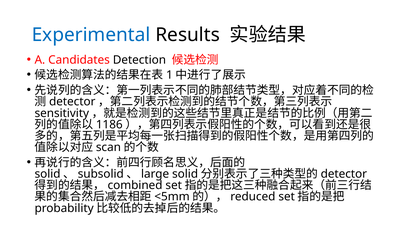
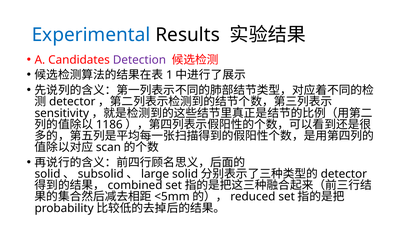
Detection colour: black -> purple (139, 60)
